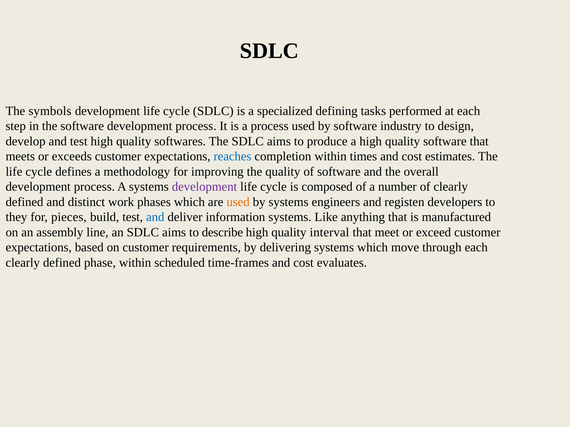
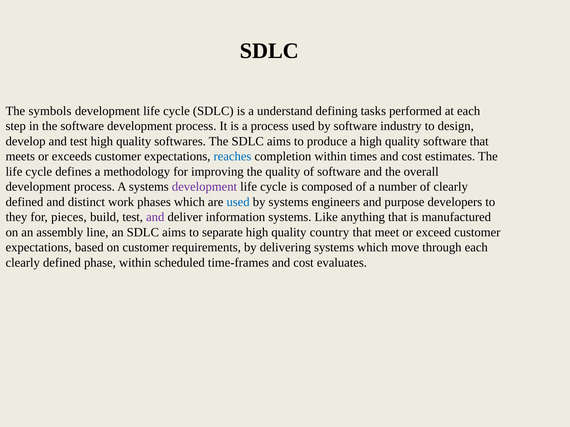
specialized: specialized -> understand (285, 111)
used colour: orange -> blue (238, 202)
registen: registen -> purpose (404, 202)
and colour: blue -> purple (155, 217)
describe: describe -> separate (222, 233)
interval: interval -> country (329, 233)
